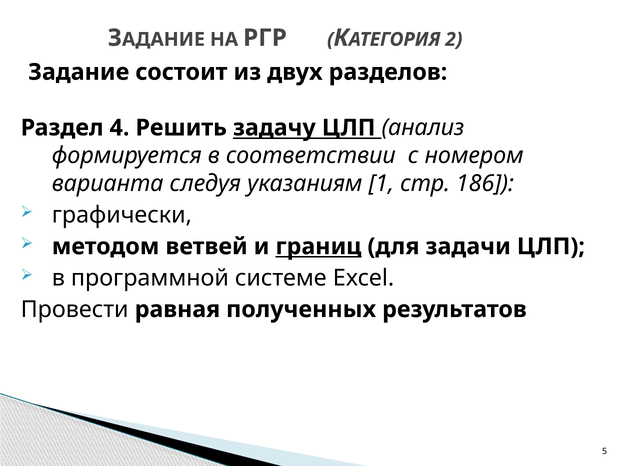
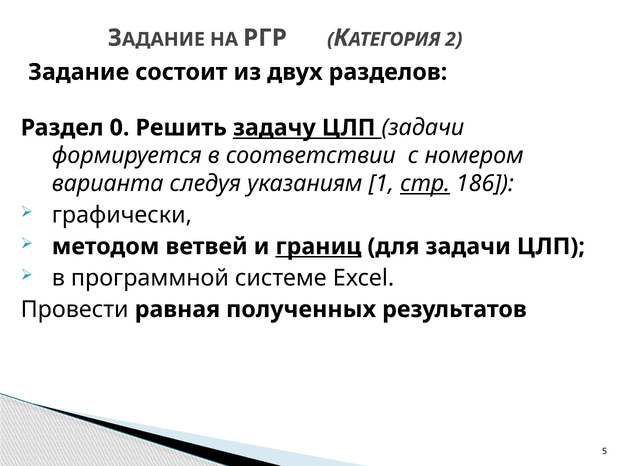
4: 4 -> 0 (119, 128)
ЦЛП анализ: анализ -> задачи (423, 128)
стр underline: none -> present (425, 184)
